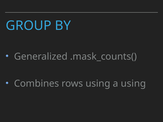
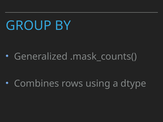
a using: using -> dtype (133, 84)
